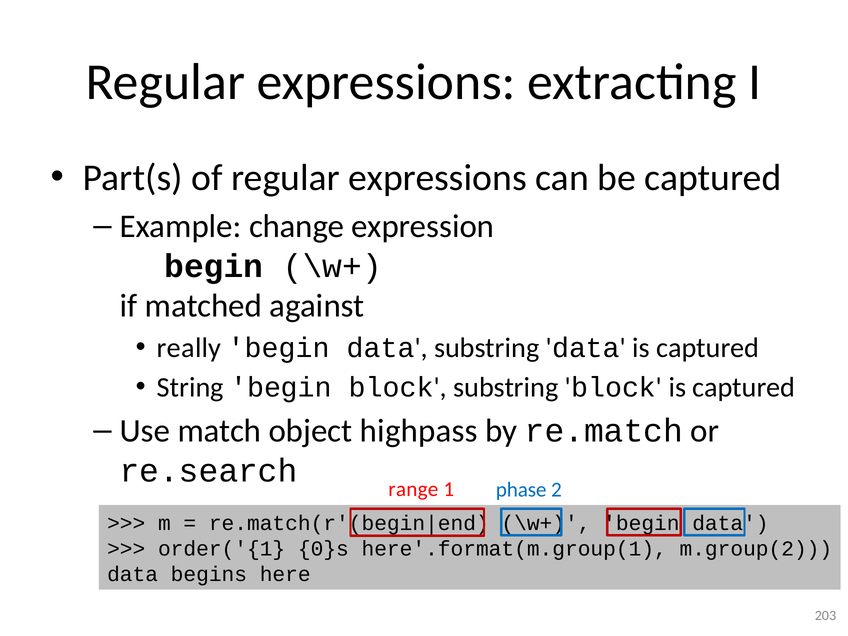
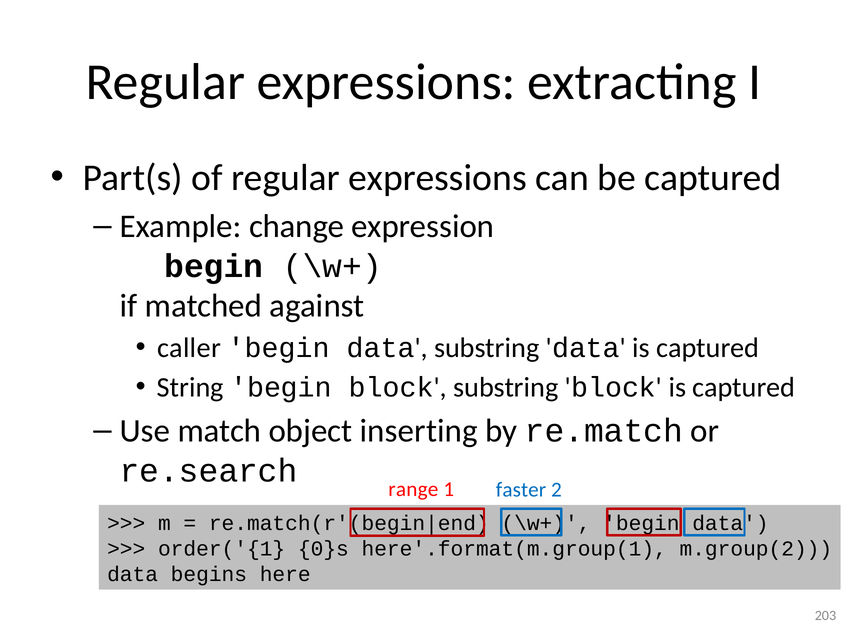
really: really -> caller (189, 348)
highpass: highpass -> inserting (419, 431)
phase: phase -> faster (521, 490)
